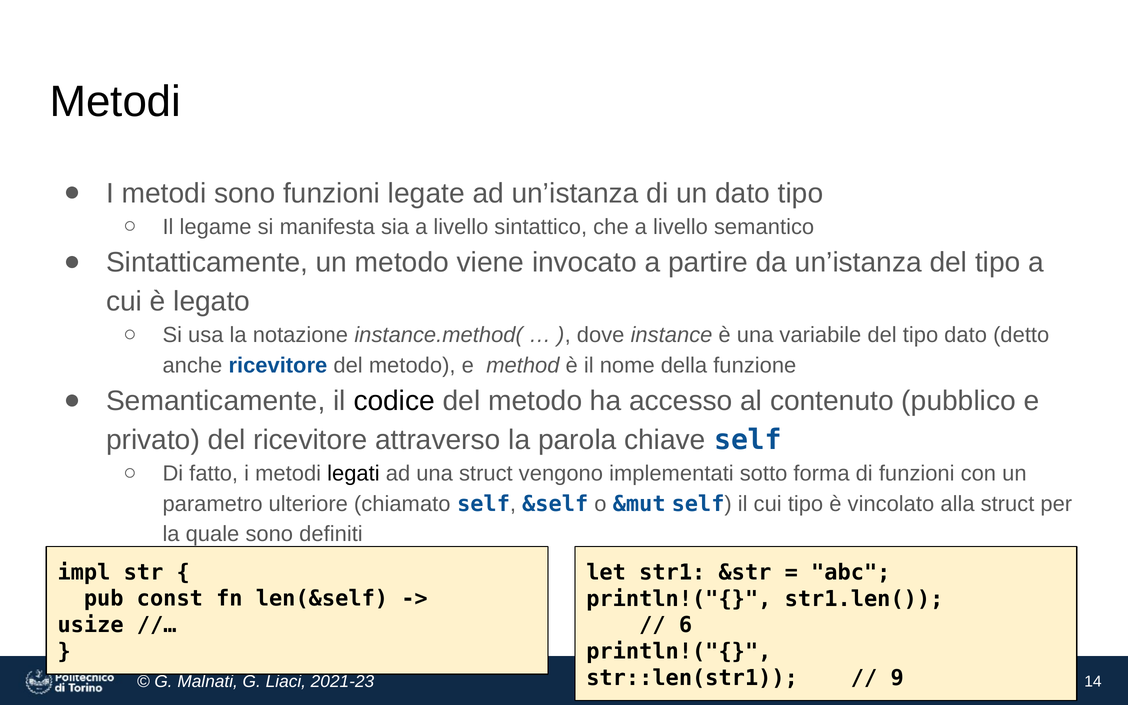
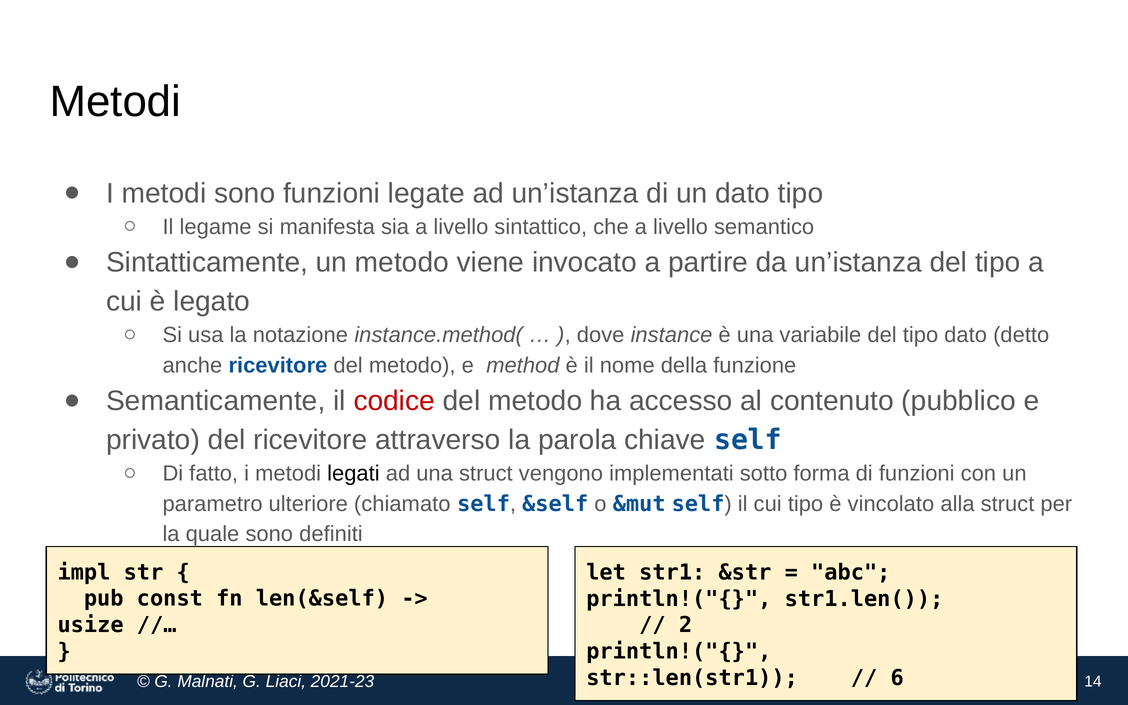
codice colour: black -> red (394, 401)
6: 6 -> 2 (686, 625)
9: 9 -> 6 (897, 678)
